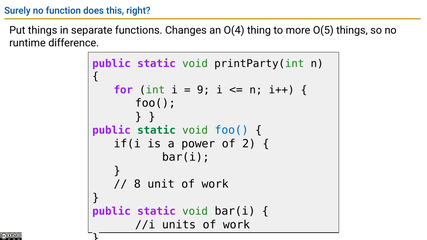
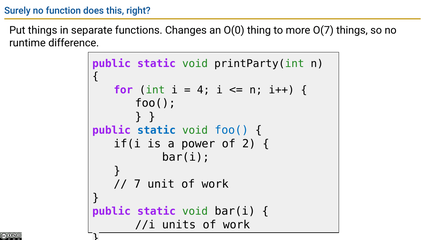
O(4: O(4 -> O(0 (234, 30)
O(5: O(5 -> O(7 (323, 30)
9: 9 -> 4 (203, 90)
static colour: green -> blue (157, 130)
8: 8 -> 7 (137, 184)
